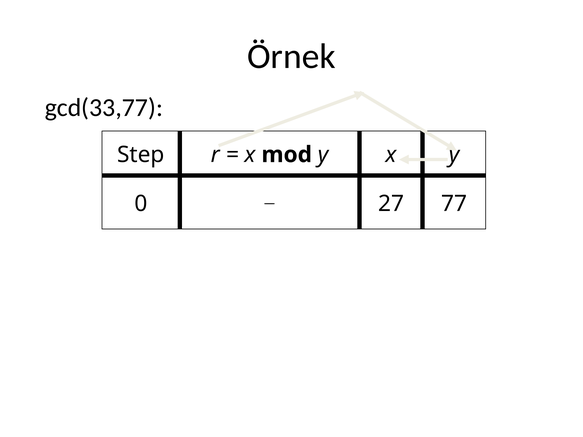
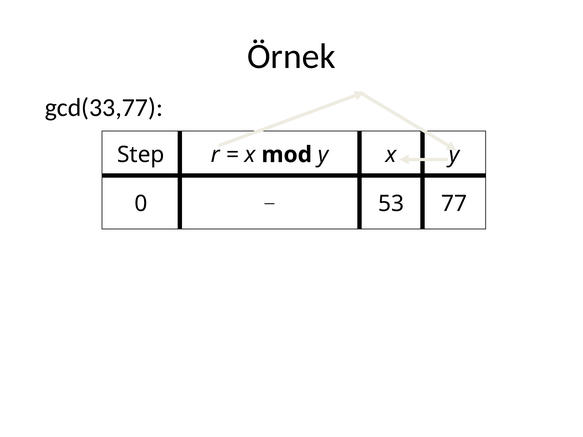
27: 27 -> 53 (391, 204)
